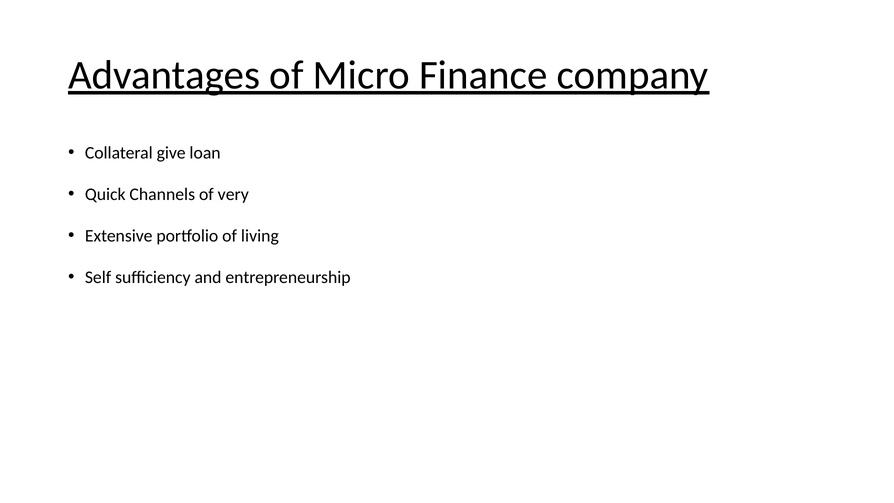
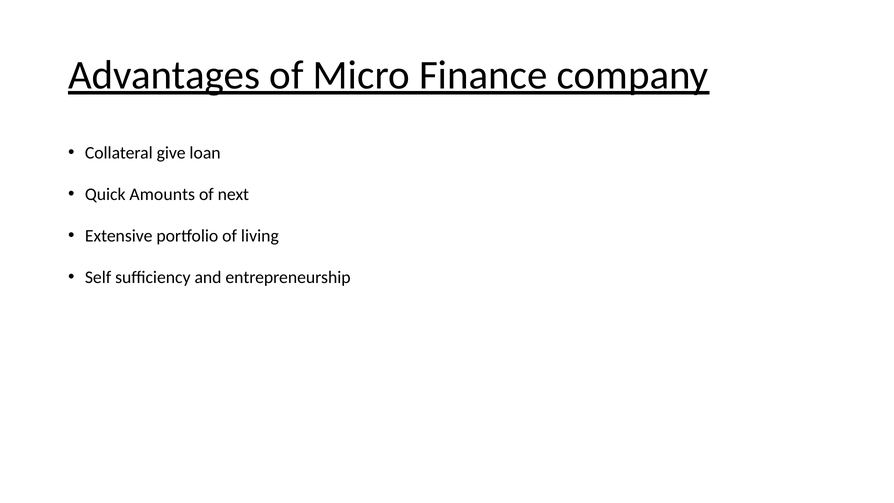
Channels: Channels -> Amounts (162, 194)
very: very -> next (233, 194)
